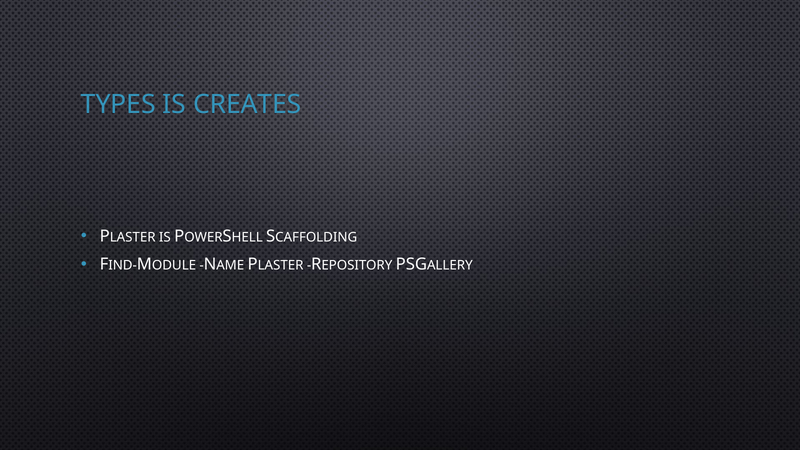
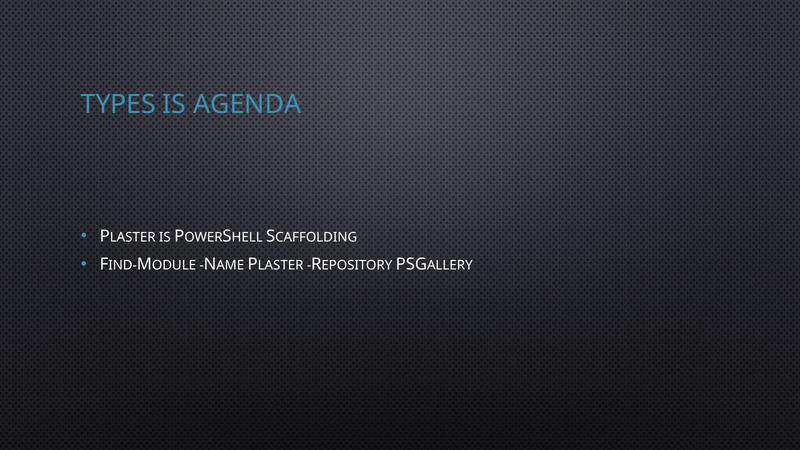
CREATES: CREATES -> AGENDA (247, 104)
